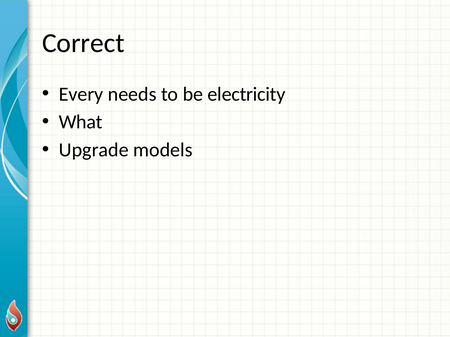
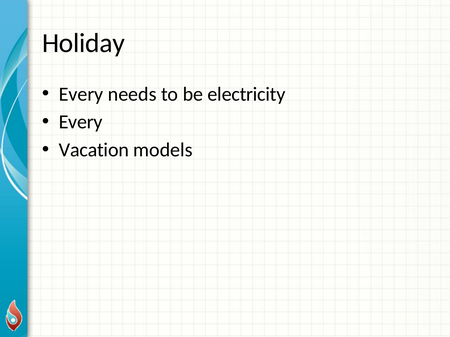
Correct: Correct -> Holiday (83, 43)
What: What -> Every (81, 122)
Upgrade: Upgrade -> Vacation (94, 150)
